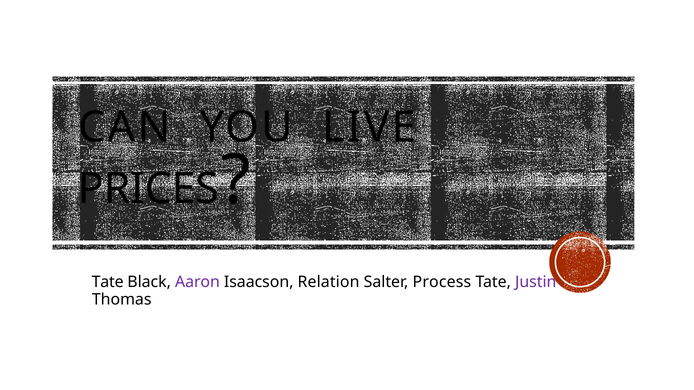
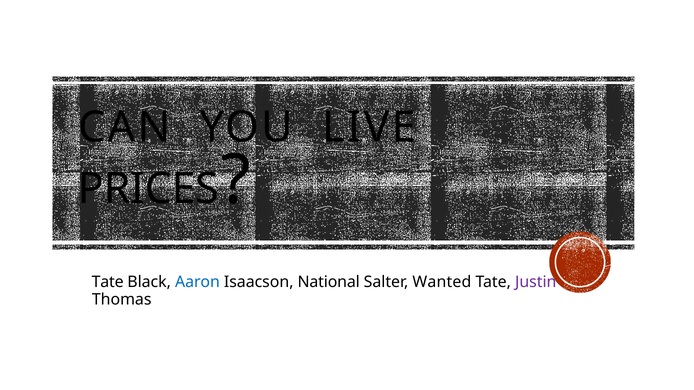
Aaron colour: purple -> blue (197, 282)
Relation: Relation -> National (329, 282)
Process: Process -> Wanted (442, 282)
